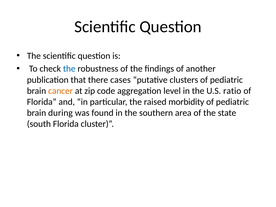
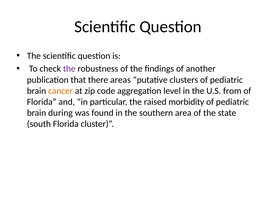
the colour: blue -> purple (69, 69)
cases: cases -> areas (121, 80)
ratio: ratio -> from (232, 91)
